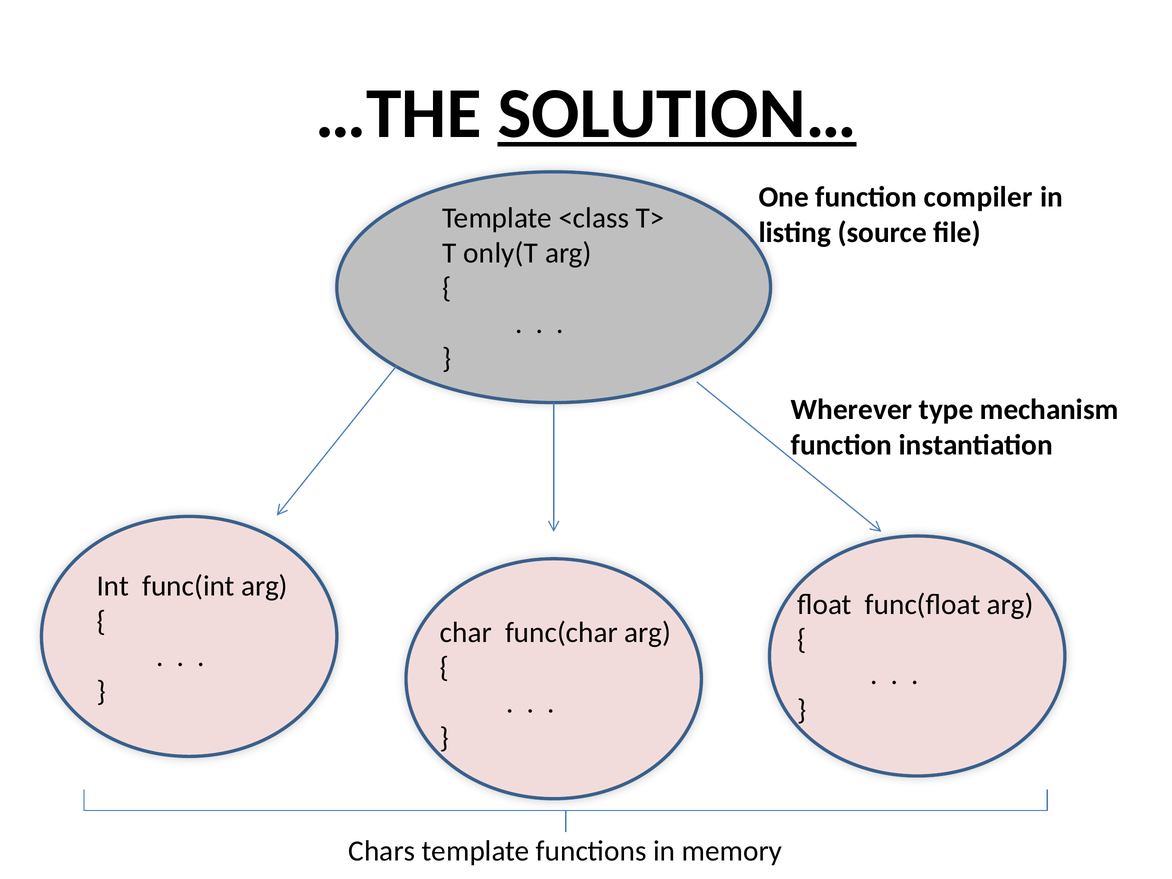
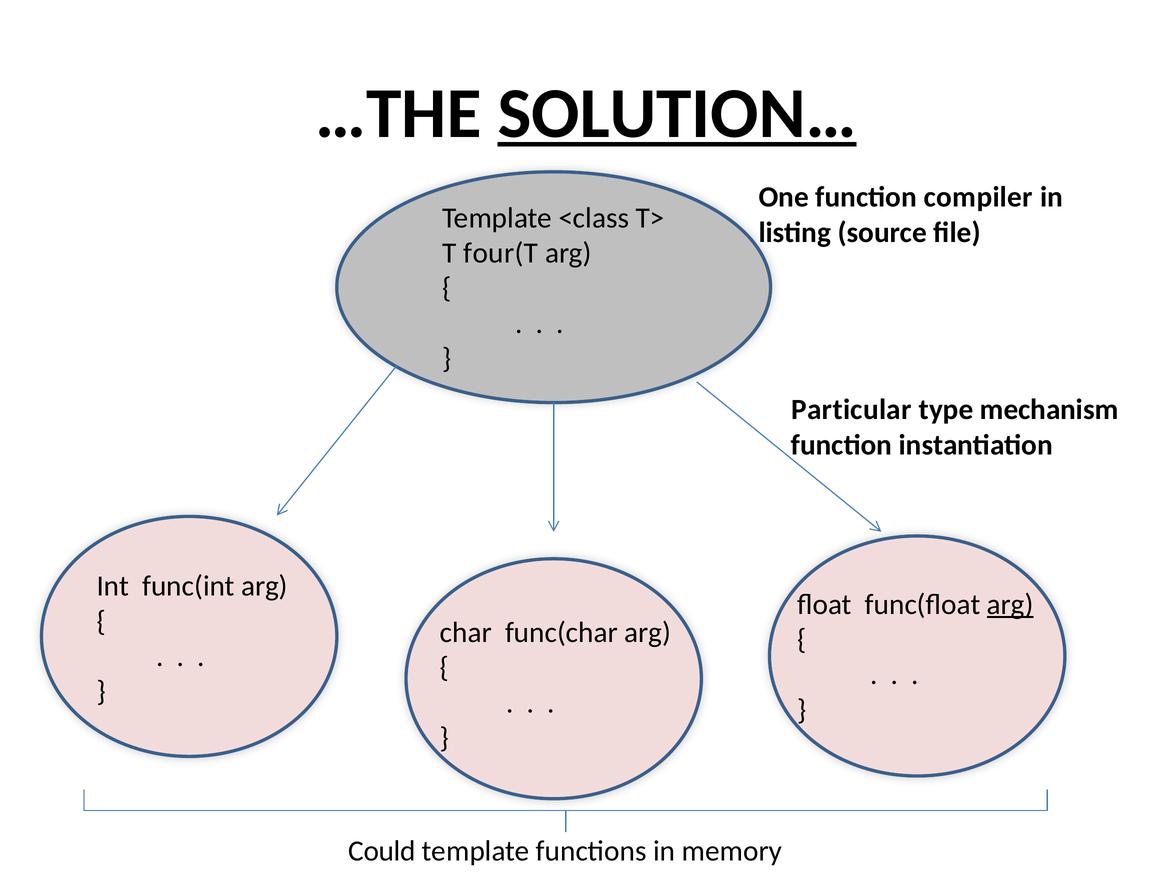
only(T: only(T -> four(T (501, 253)
Wherever: Wherever -> Particular (851, 410)
arg underline: none -> present (1010, 604)
Chars: Chars -> Could (382, 851)
